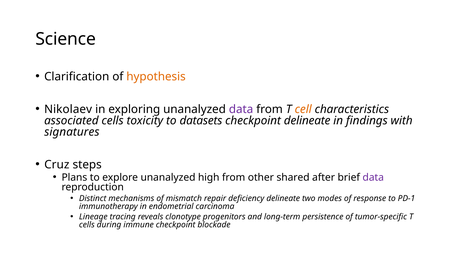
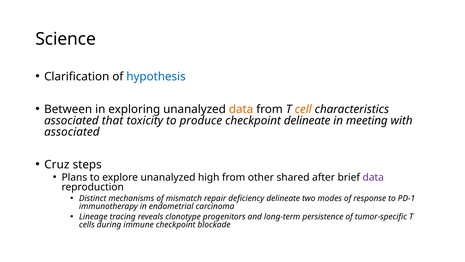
hypothesis colour: orange -> blue (156, 77)
Nikolaev: Nikolaev -> Between (68, 109)
data colour: purple -> orange (241, 109)
associated cells: cells -> that (113, 120)
datasets: datasets -> produce (201, 120)
findings: findings -> meeting (367, 120)
signatures: signatures -> associated (72, 132)
